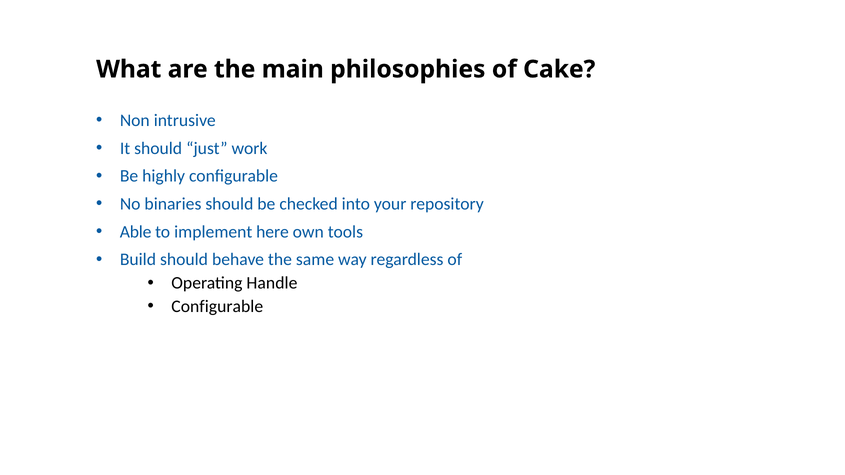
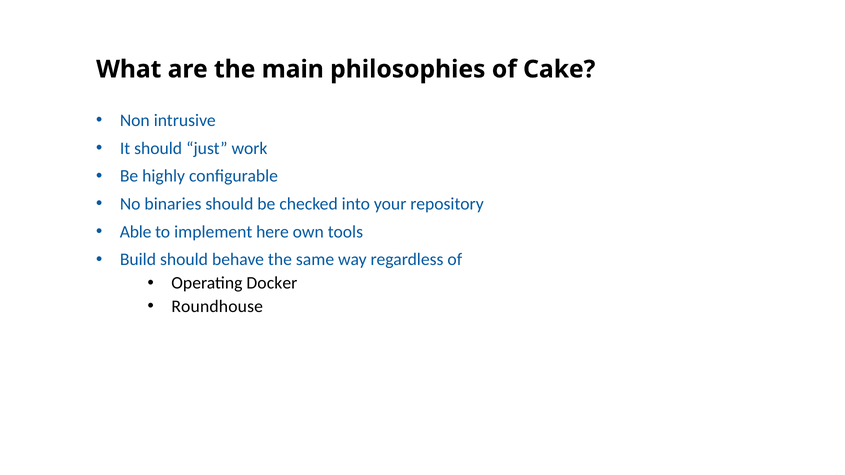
Handle: Handle -> Docker (272, 283)
Configurable: Configurable -> Roundhouse (217, 307)
